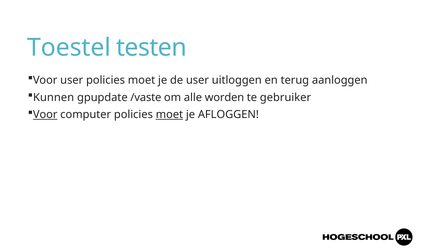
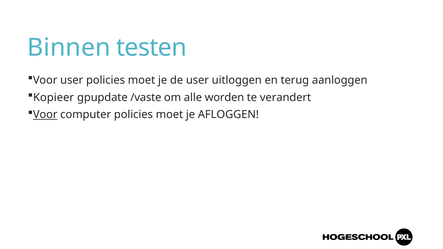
Toestel: Toestel -> Binnen (69, 48)
Kunnen: Kunnen -> Kopieer (54, 97)
gebruiker: gebruiker -> verandert (286, 97)
moet underline: present -> none (169, 115)
